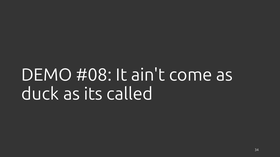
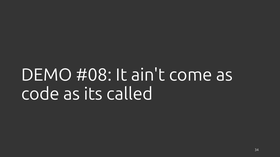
duck: duck -> code (40, 94)
